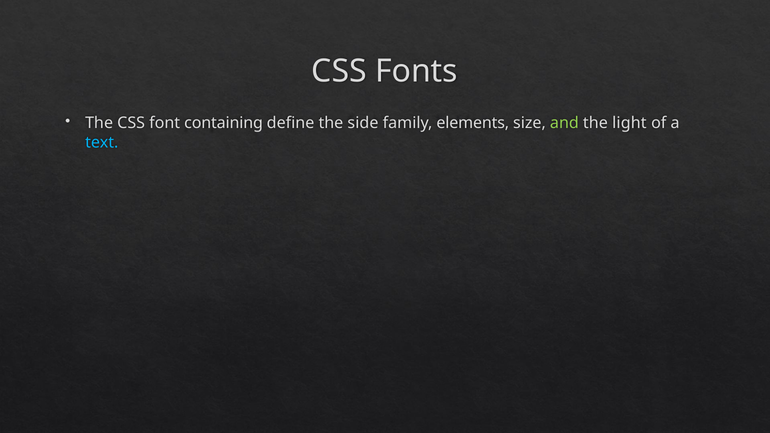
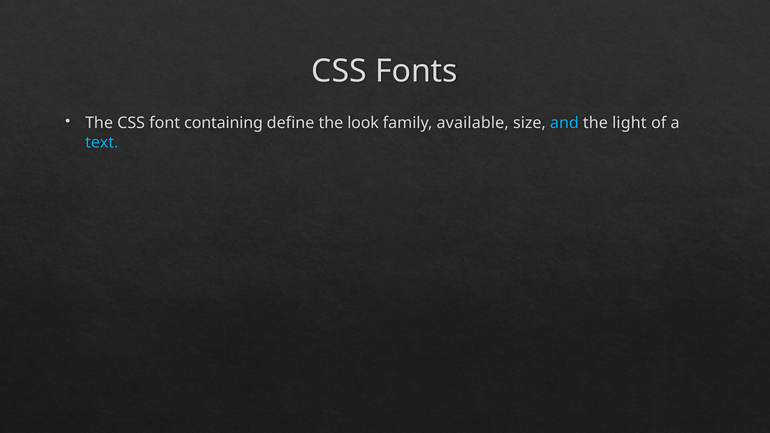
side: side -> look (363, 123)
elements: elements -> available (473, 123)
and colour: light green -> light blue (564, 123)
